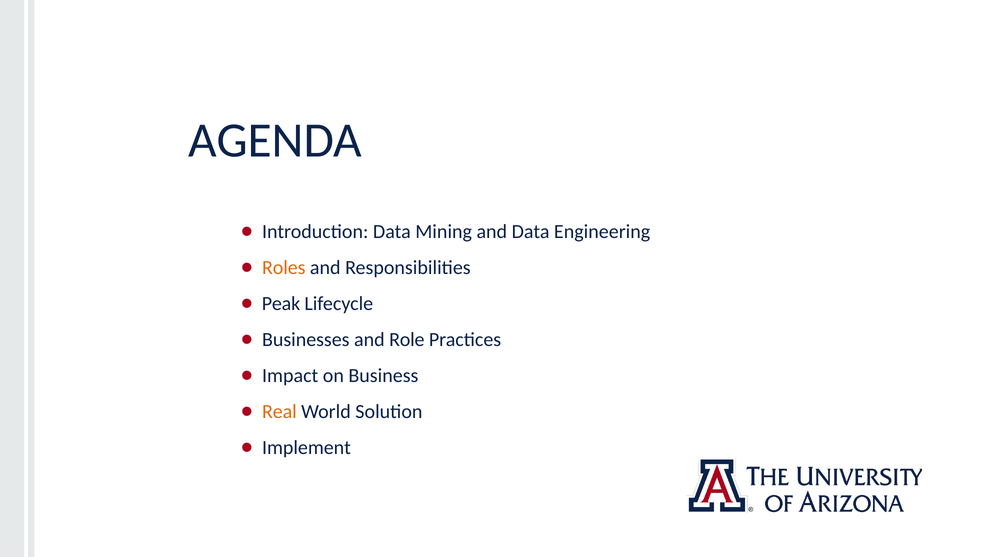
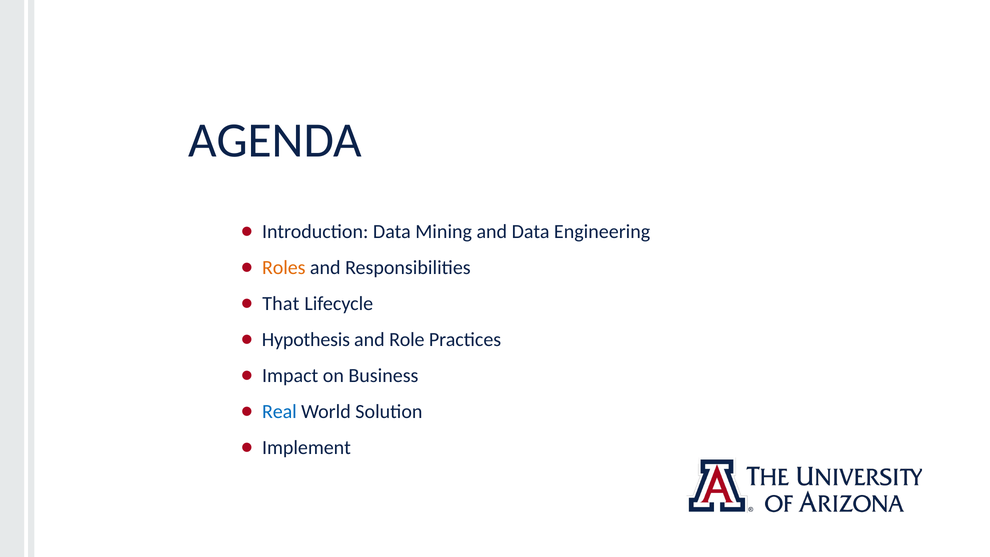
Peak: Peak -> That (281, 304)
Businesses: Businesses -> Hypothesis (306, 340)
Real colour: orange -> blue (279, 412)
